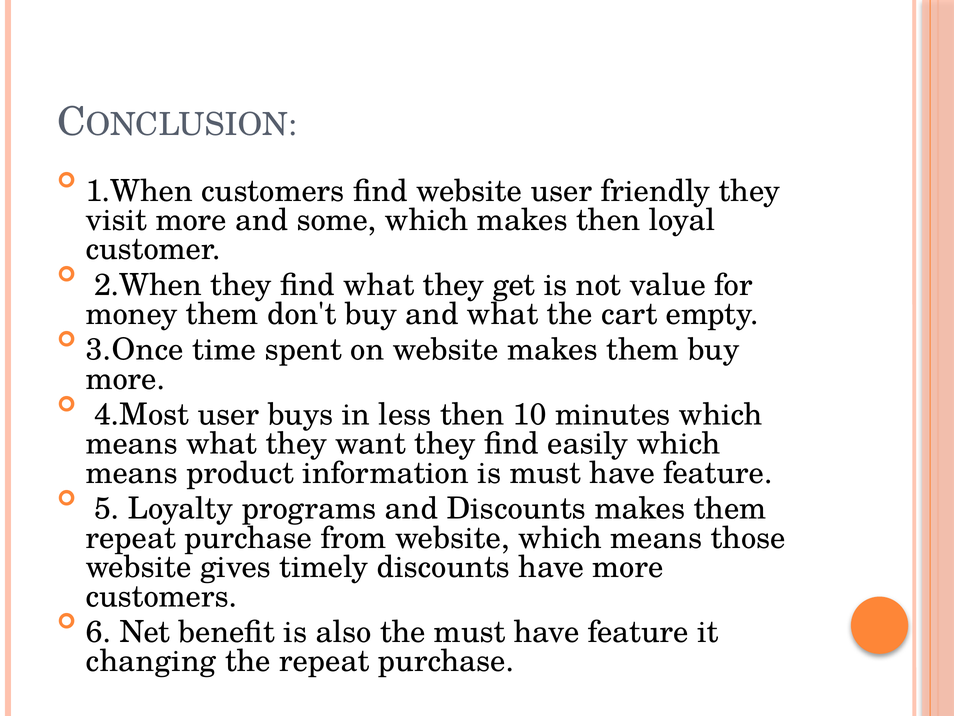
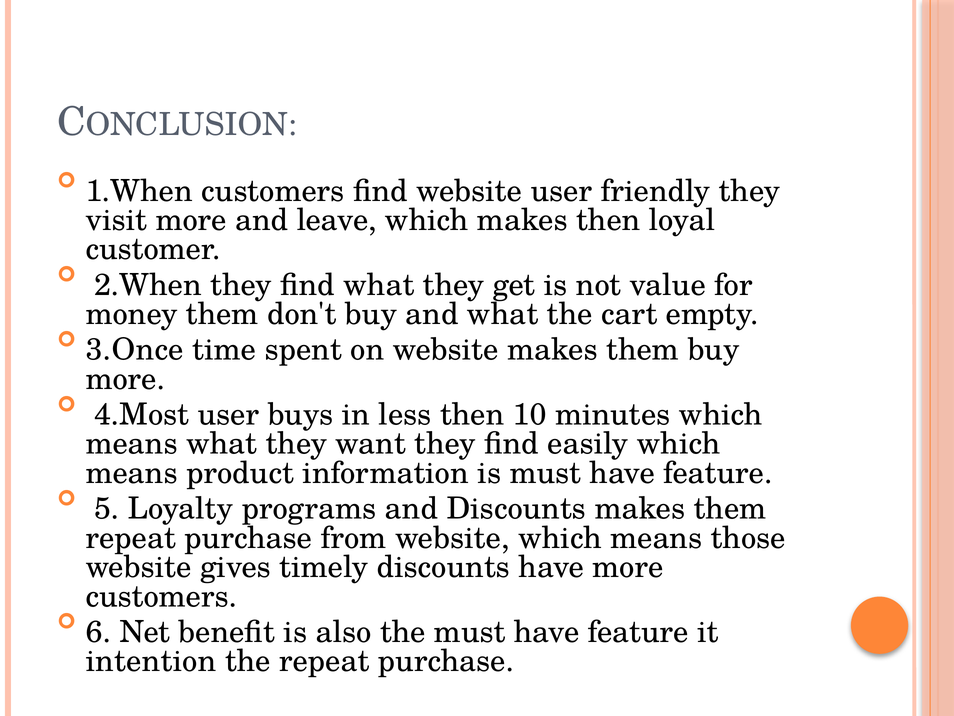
some: some -> leave (337, 220)
changing: changing -> intention (151, 661)
